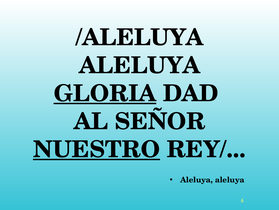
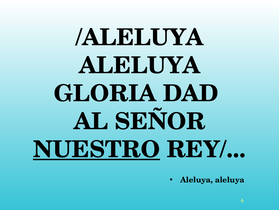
GLORIA underline: present -> none (105, 93)
